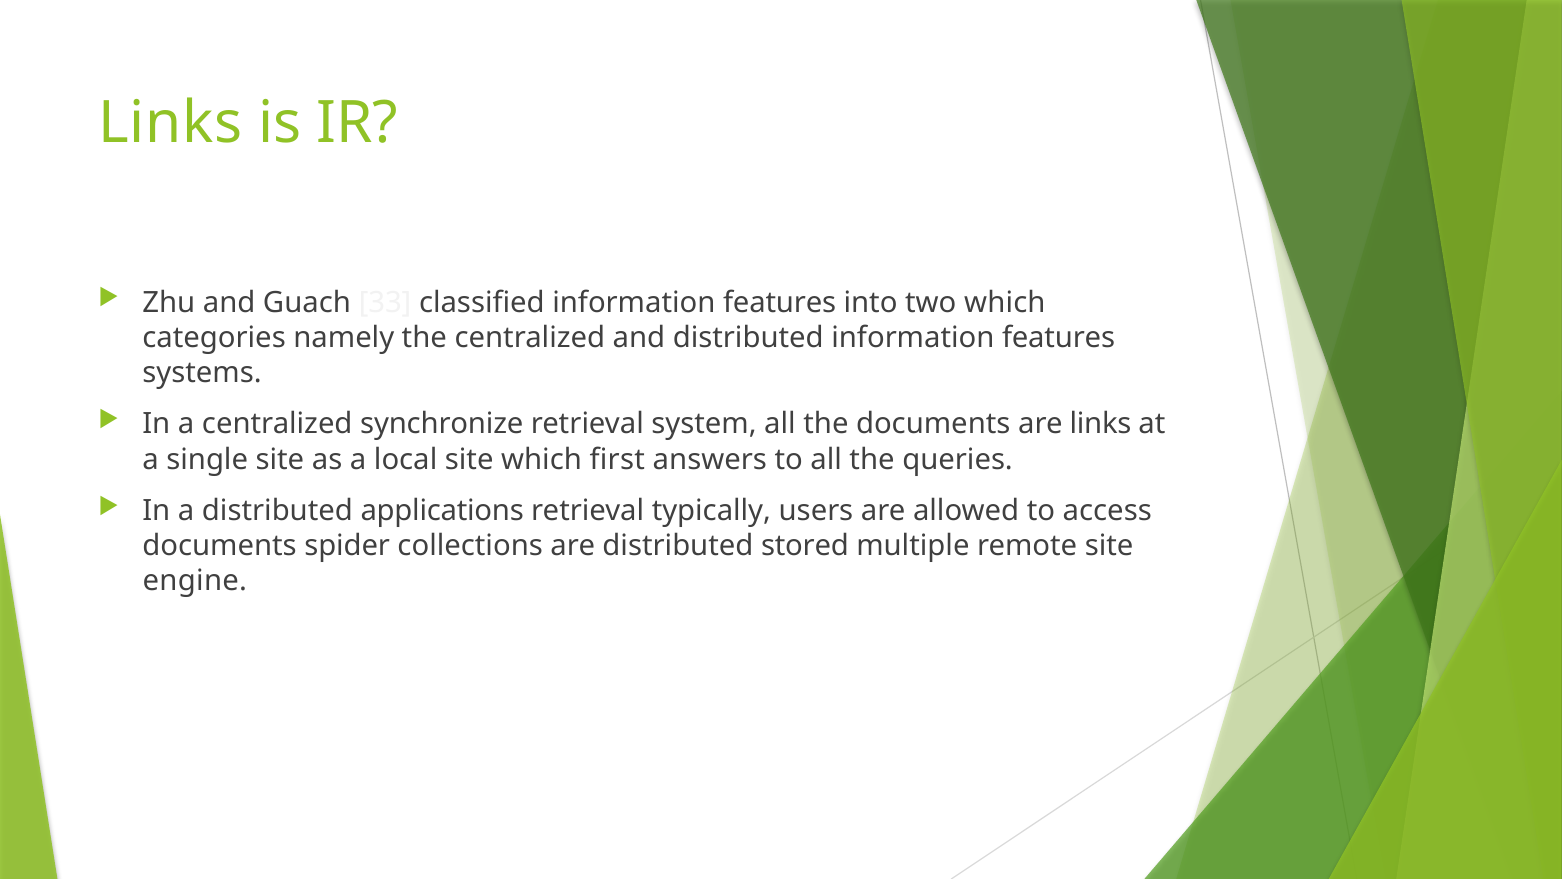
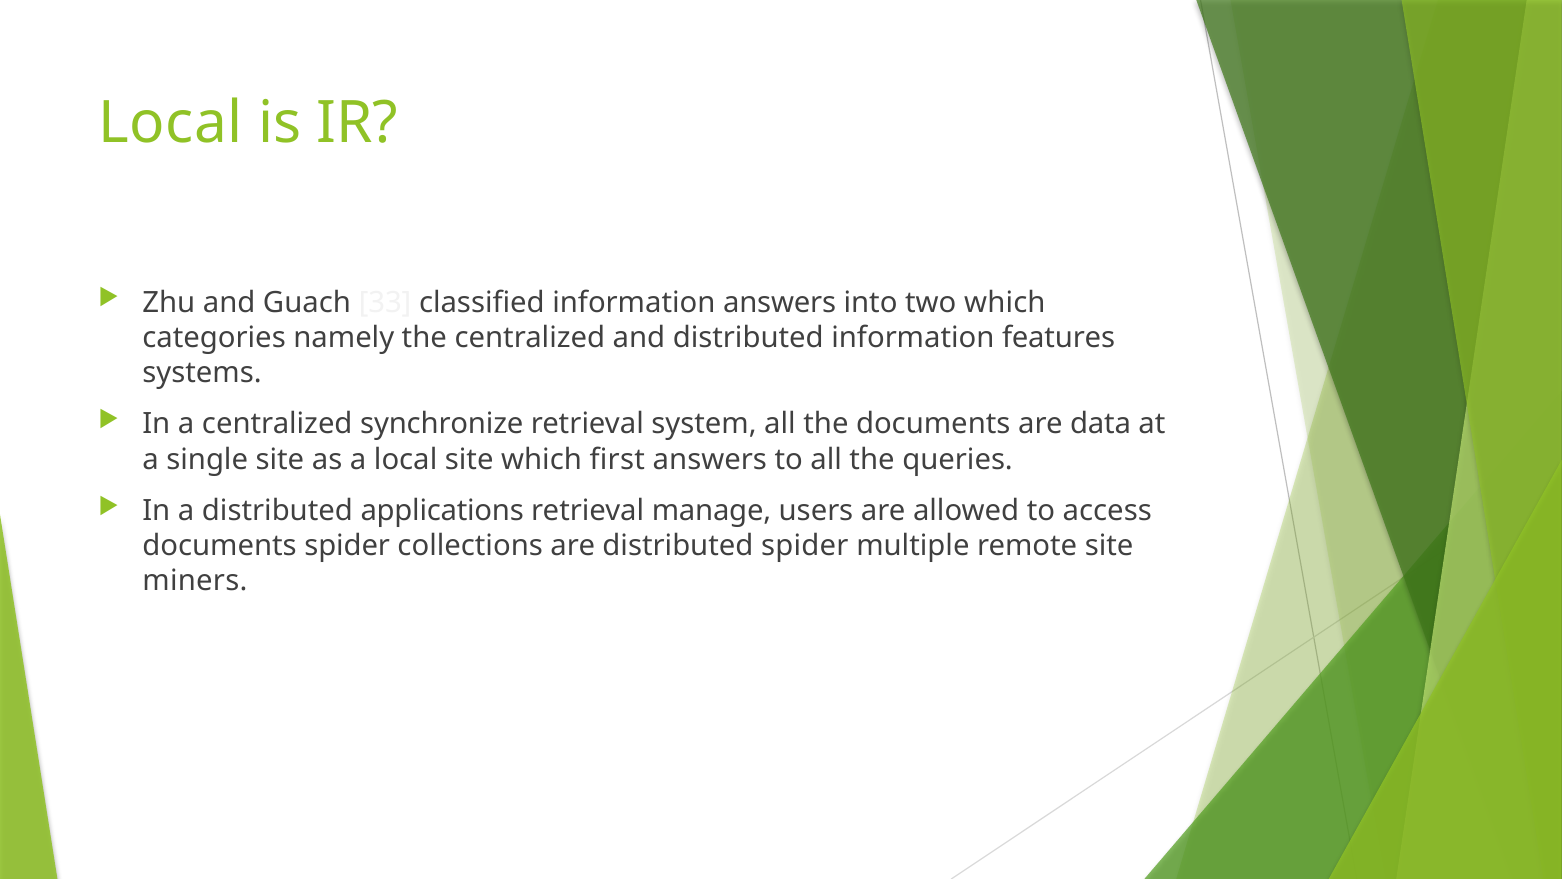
Links: Links -> Local (171, 123)
classified information features: features -> answers (780, 302)
are links: links -> data (1101, 424)
typically: typically -> manage (711, 511)
distributed stored: stored -> spider (805, 546)
engine: engine -> miners (195, 581)
